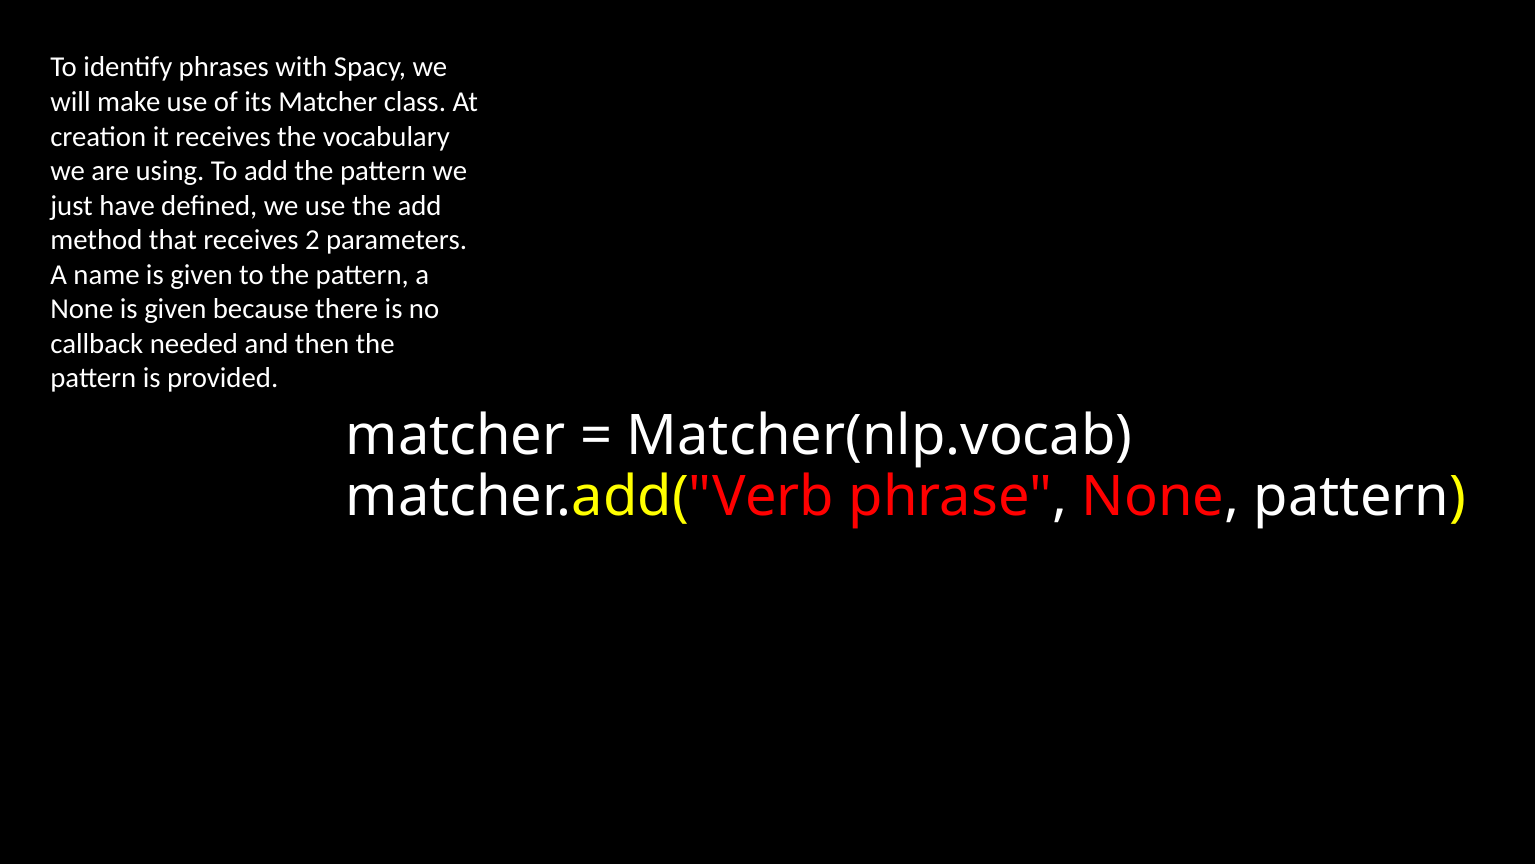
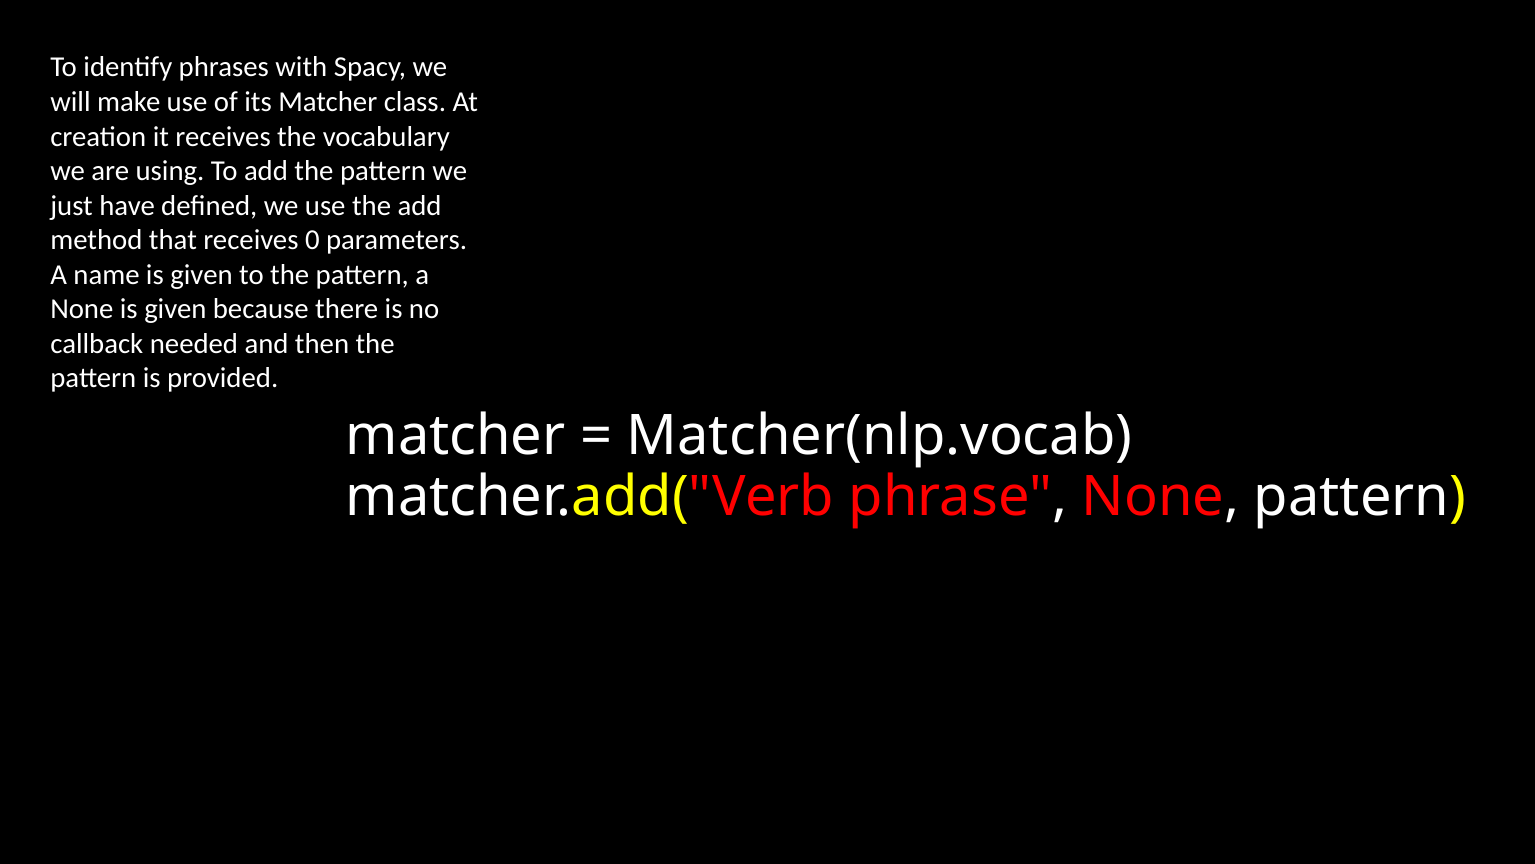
2: 2 -> 0 (312, 240)
